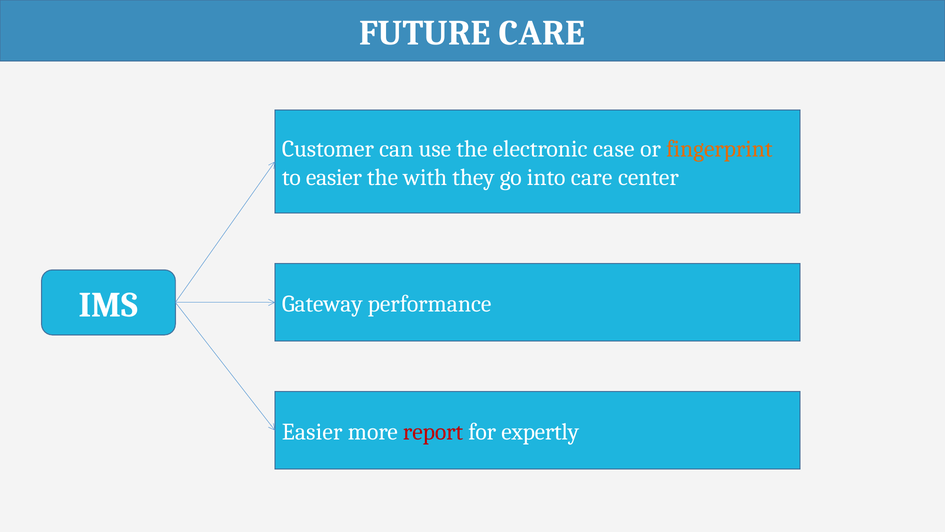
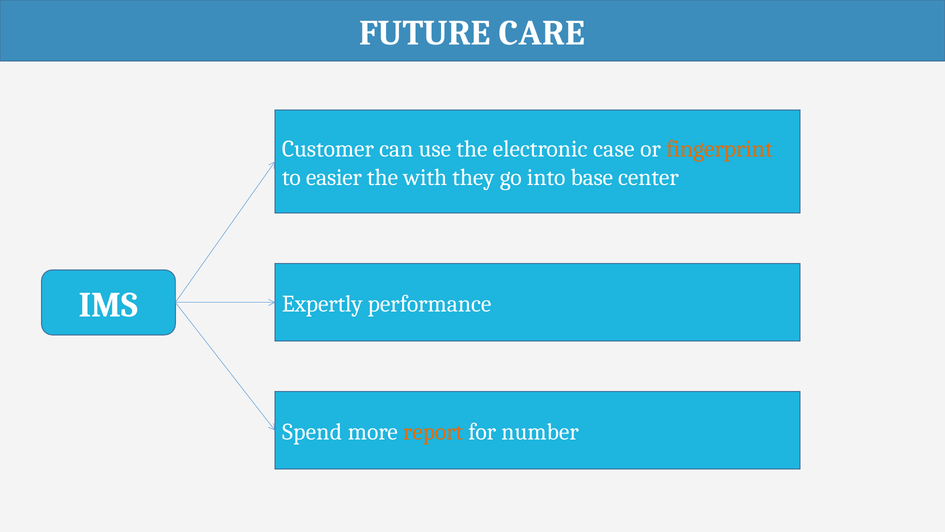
into care: care -> base (592, 177)
Gateway: Gateway -> Expertly (322, 304)
Easier: Easier -> Spend (312, 432)
report colour: red -> orange (433, 432)
expertly: expertly -> number (540, 432)
